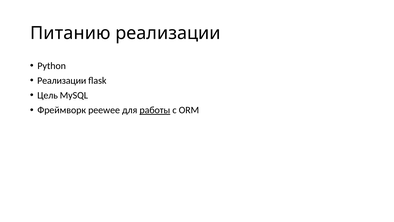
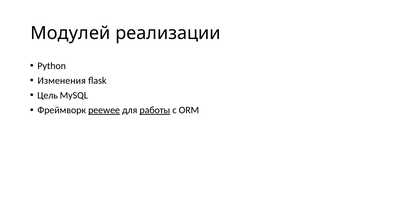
Питанию: Питанию -> Модулей (70, 33)
Реализации: Реализации -> Изменения (62, 80)
peewee underline: none -> present (104, 110)
